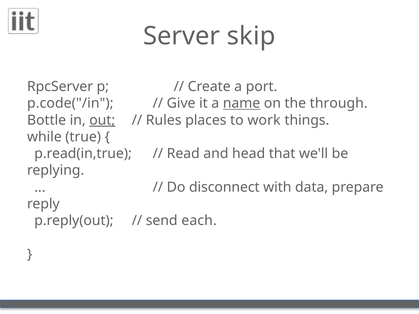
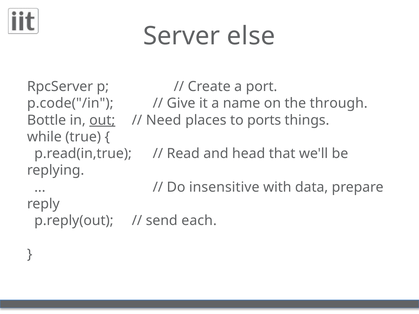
skip: skip -> else (251, 36)
name underline: present -> none (242, 103)
Rules: Rules -> Need (164, 120)
work: work -> ports (264, 120)
disconnect: disconnect -> insensitive (224, 187)
